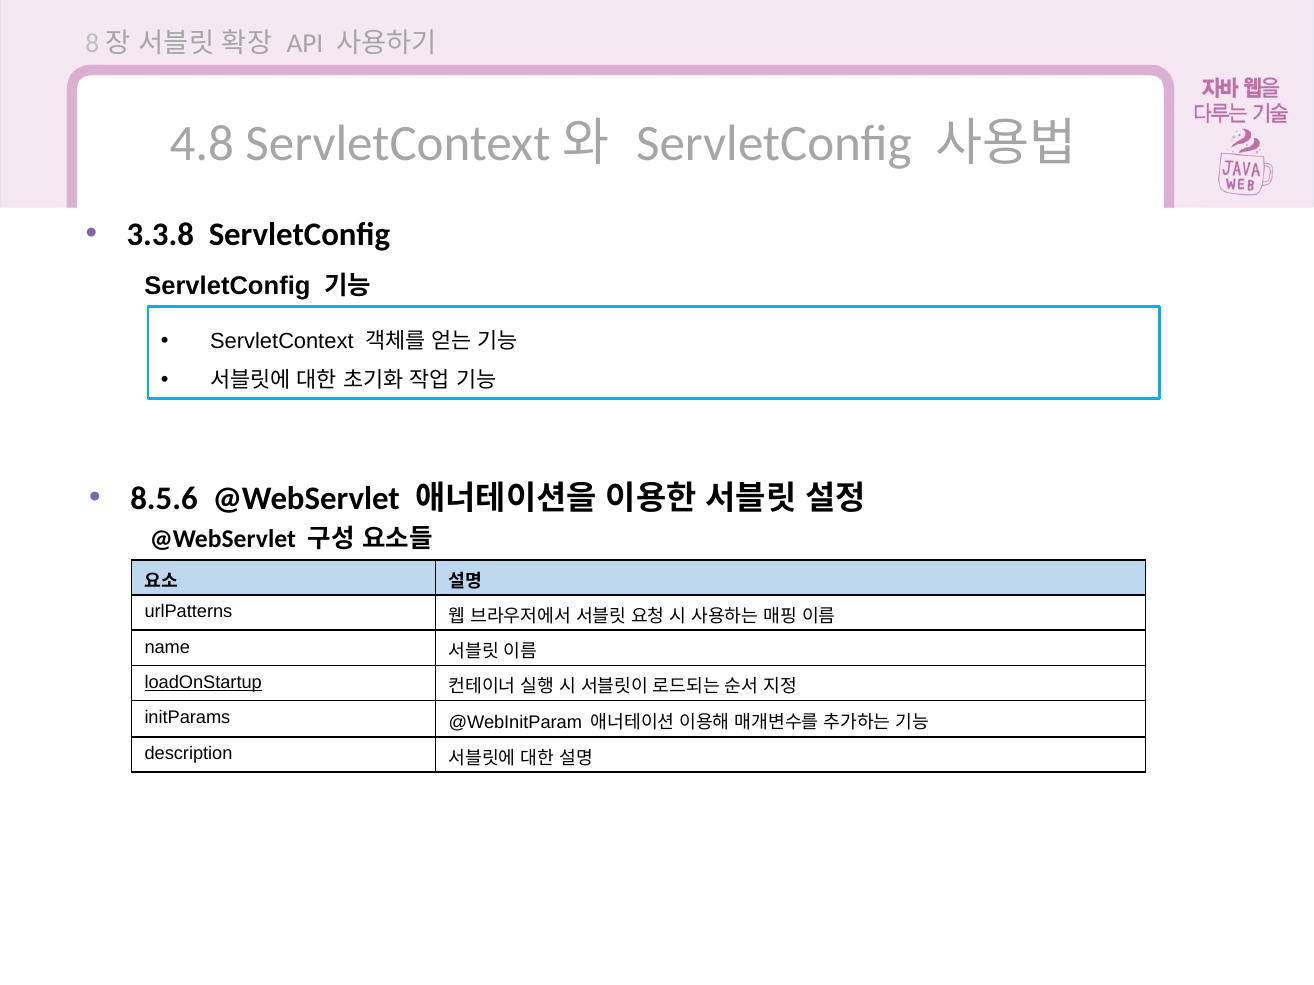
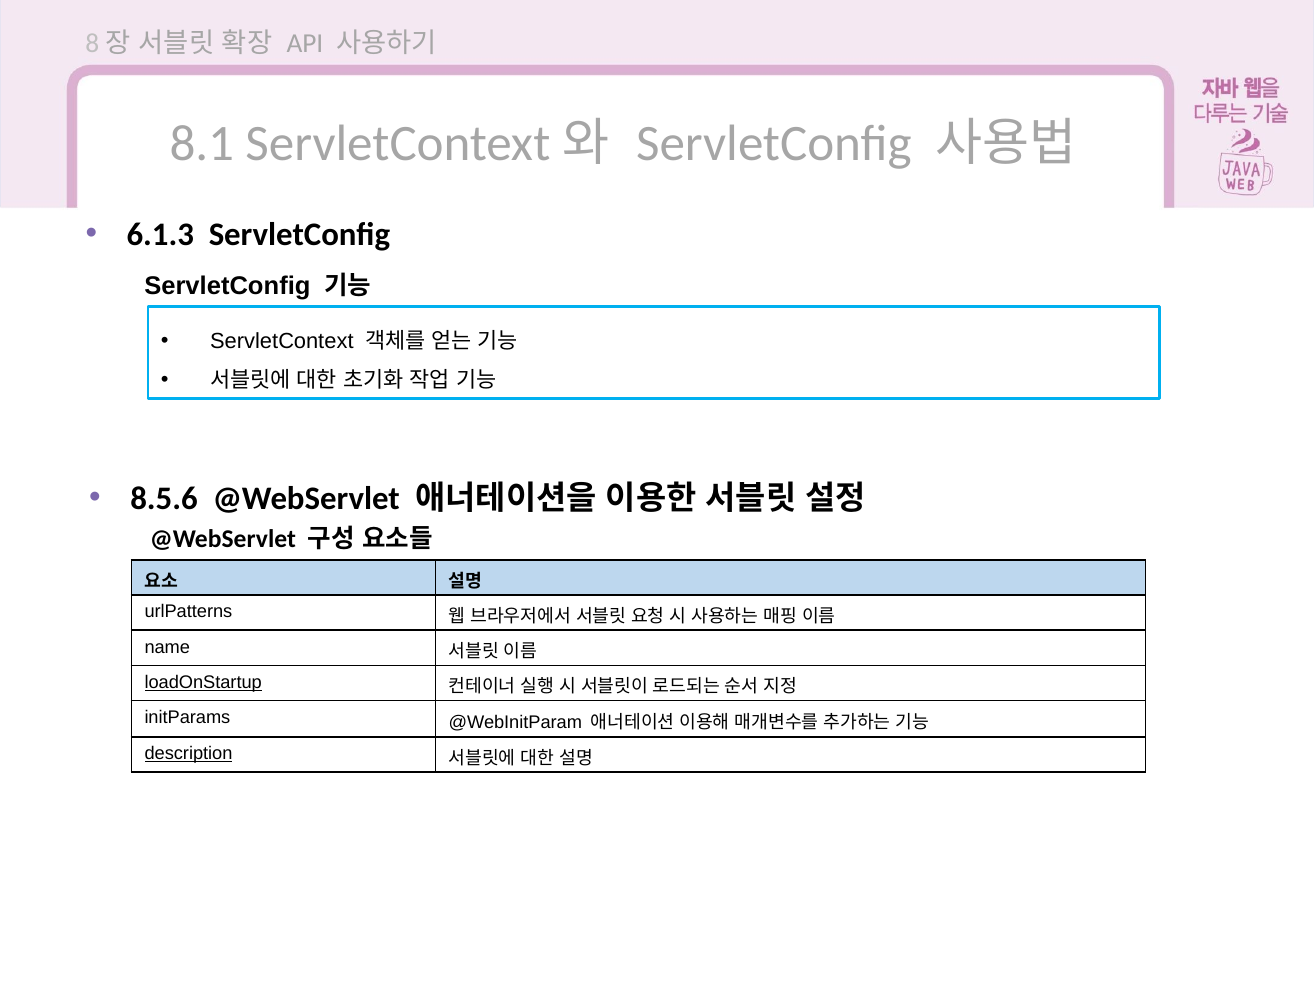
4.8: 4.8 -> 8.1 (202, 143)
3.3.8: 3.3.8 -> 6.1.3 (160, 234)
description underline: none -> present (189, 754)
